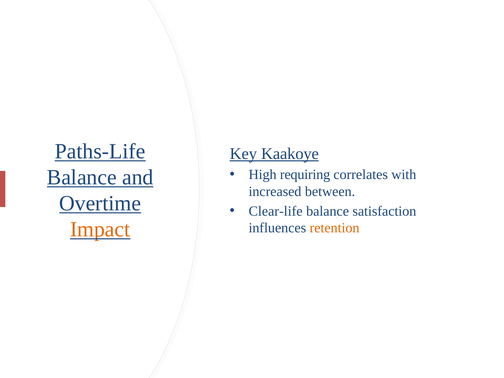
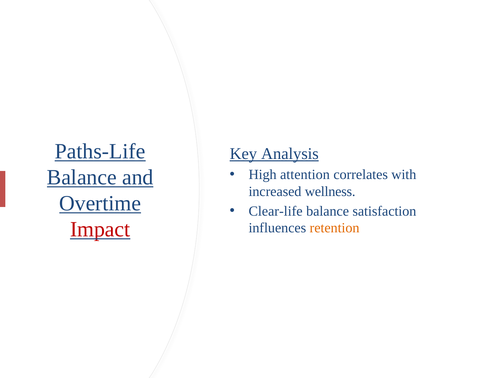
Kaakoye: Kaakoye -> Analysis (290, 154)
requiring: requiring -> attention (305, 175)
between: between -> wellness (330, 191)
Impact colour: orange -> red (100, 229)
